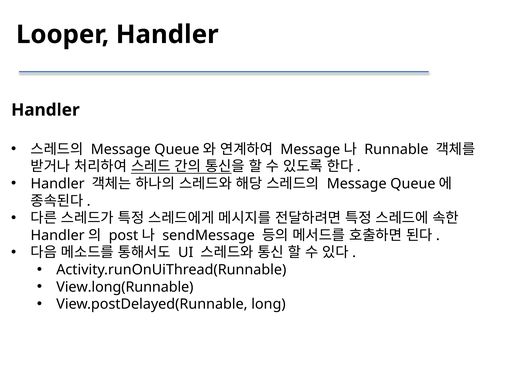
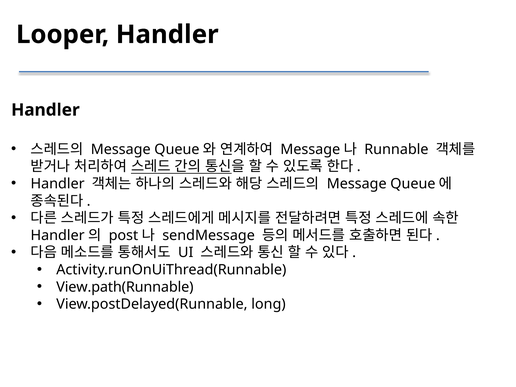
View.long(Runnable: View.long(Runnable -> View.path(Runnable (125, 287)
